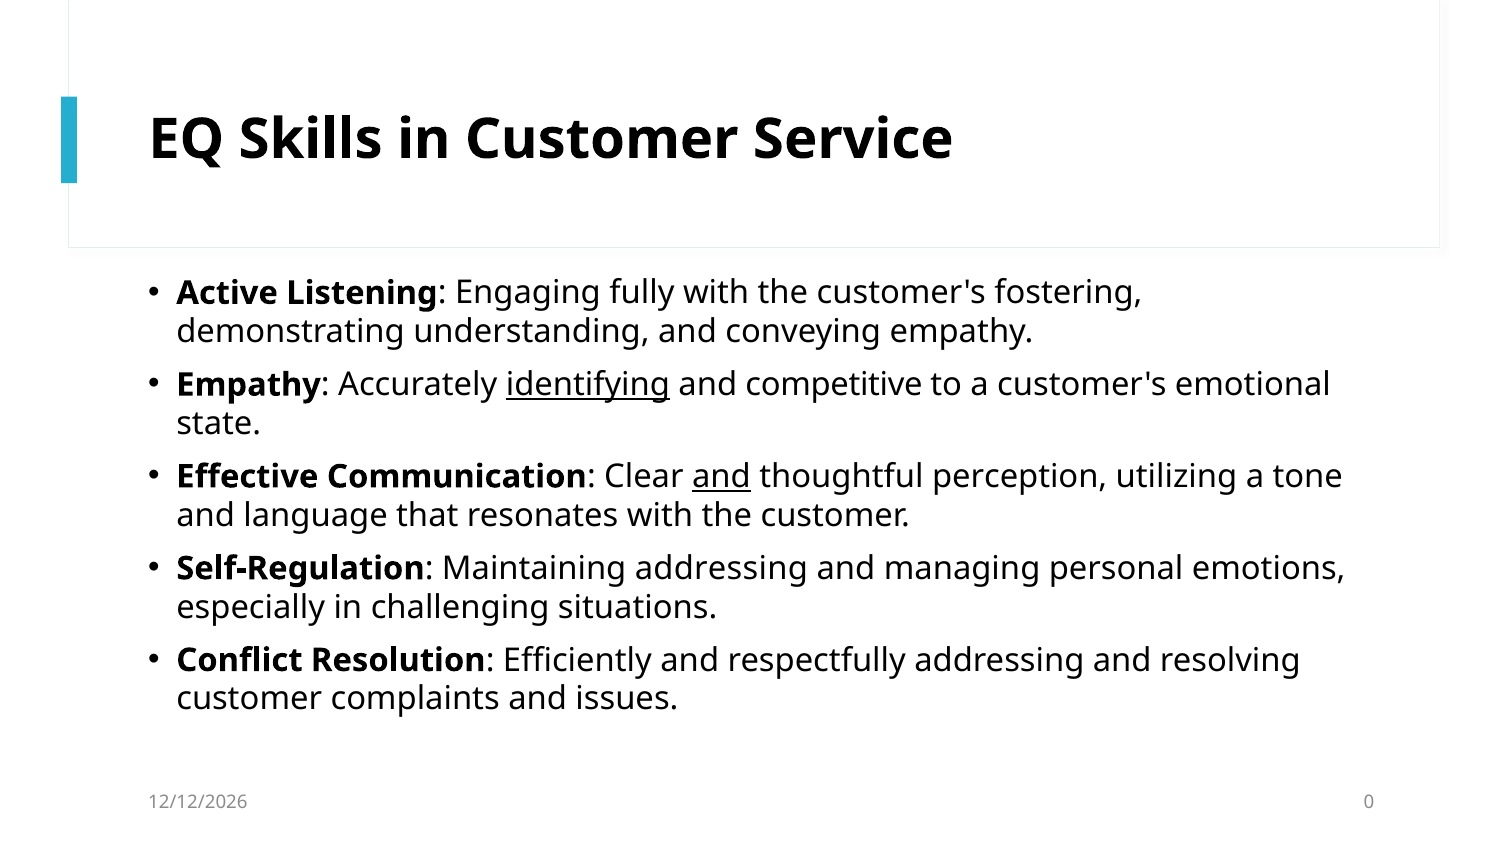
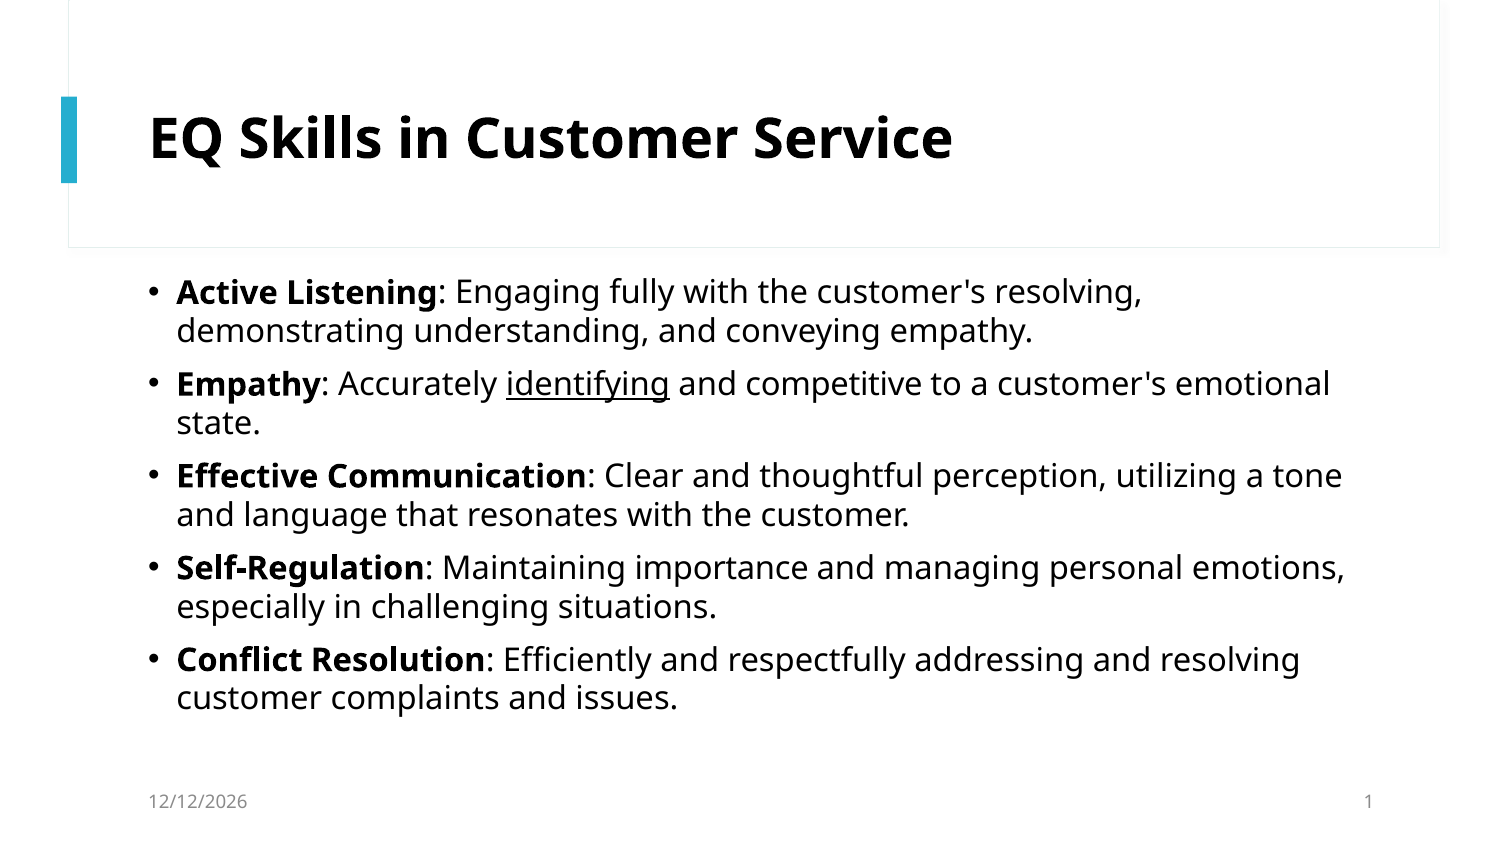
customer's fostering: fostering -> resolving (1068, 293)
and underline: present -> none (721, 477)
Maintaining addressing: addressing -> importance (722, 569)
0: 0 -> 1 (1369, 803)
